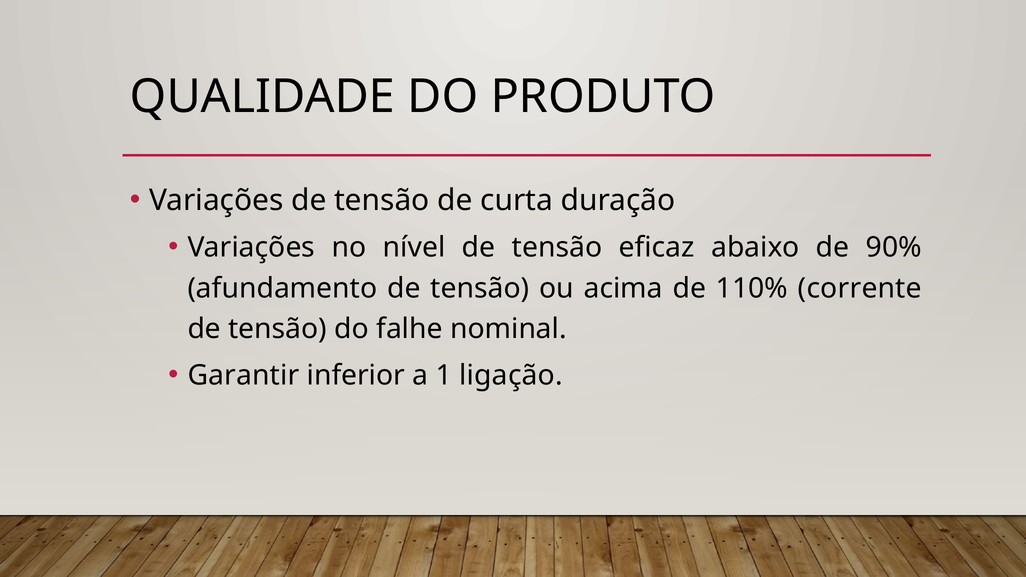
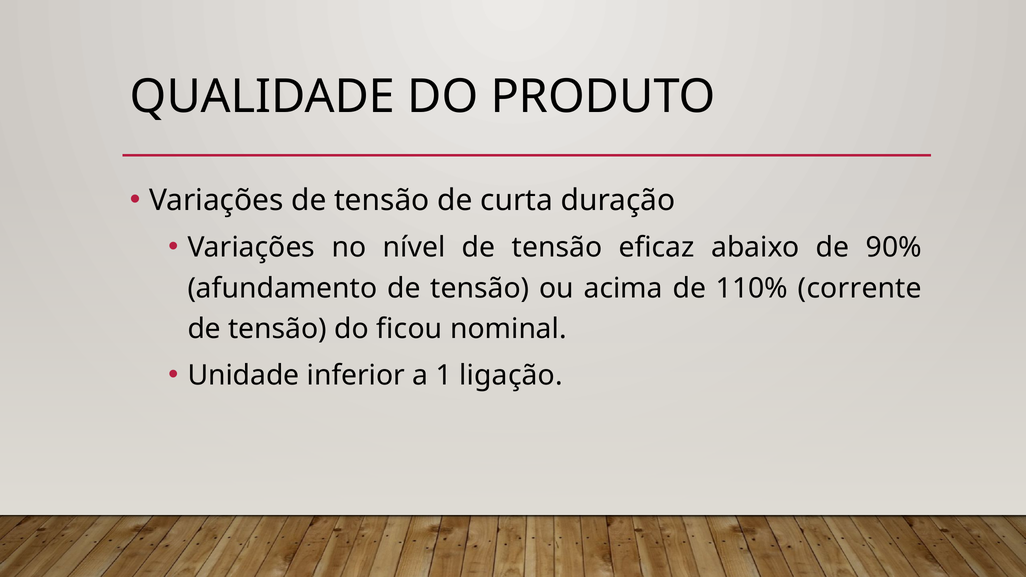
falhe: falhe -> ficou (409, 329)
Garantir: Garantir -> Unidade (243, 375)
